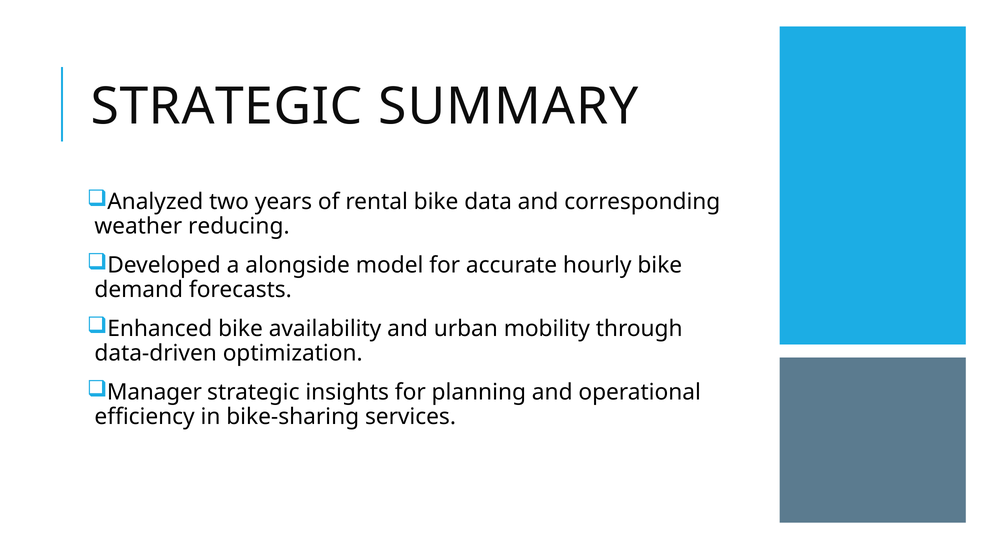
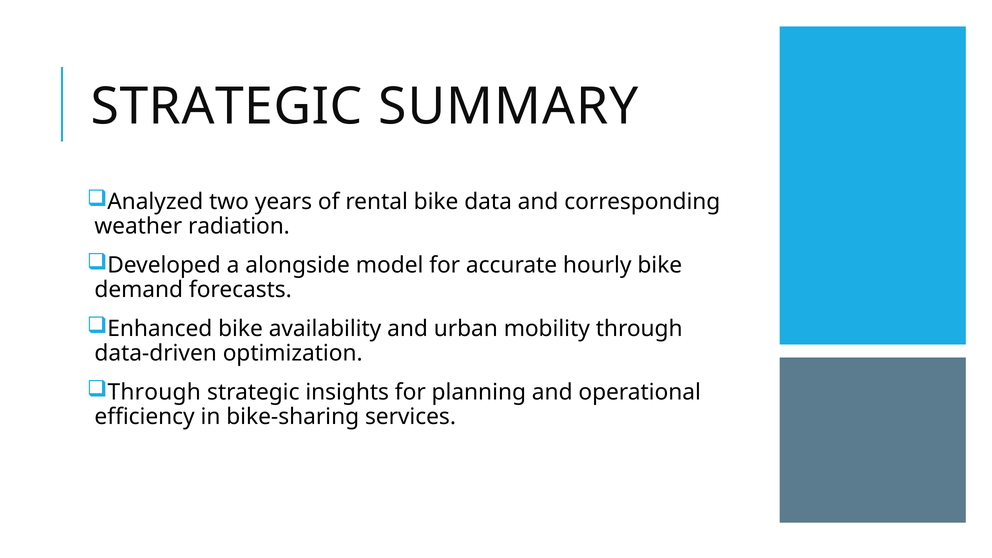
reducing: reducing -> radiation (239, 226)
Manager: Manager -> Through (154, 392)
